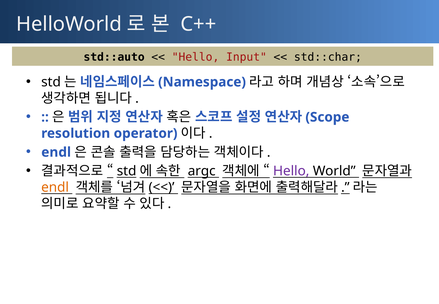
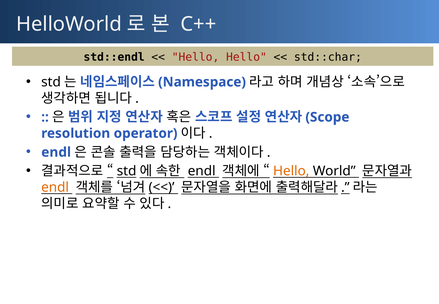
std::auto: std::auto -> std::endl (114, 57)
Hello Input: Input -> Hello (246, 57)
argc: argc -> endl (202, 171)
Hello colour: purple -> orange (291, 171)
